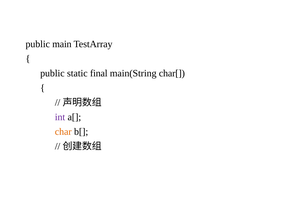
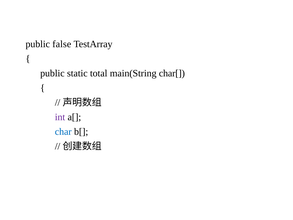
main: main -> false (62, 44)
final: final -> total (99, 73)
char colour: orange -> blue (63, 131)
